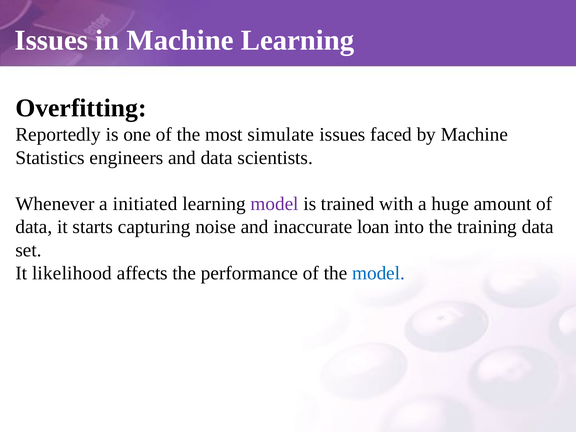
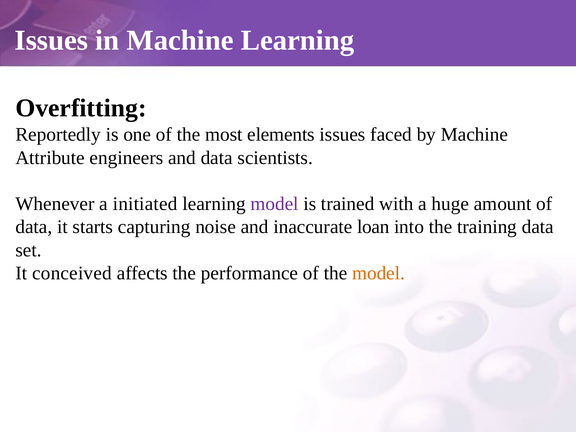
simulate: simulate -> elements (281, 135)
Statistics: Statistics -> Attribute (50, 158)
likelihood: likelihood -> conceived (72, 273)
model colour: blue -> orange (379, 273)
